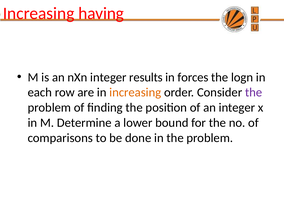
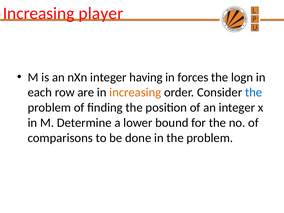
having: having -> player (101, 13)
results: results -> having (146, 77)
the colour: purple -> blue (254, 92)
